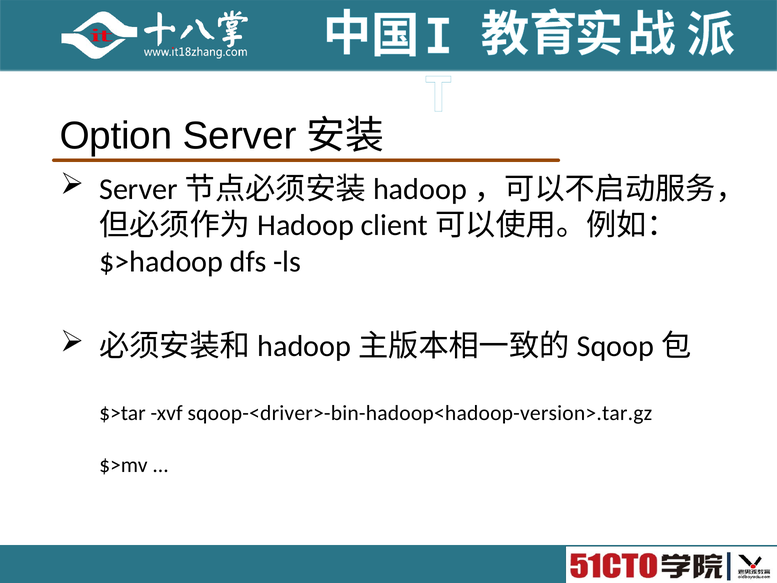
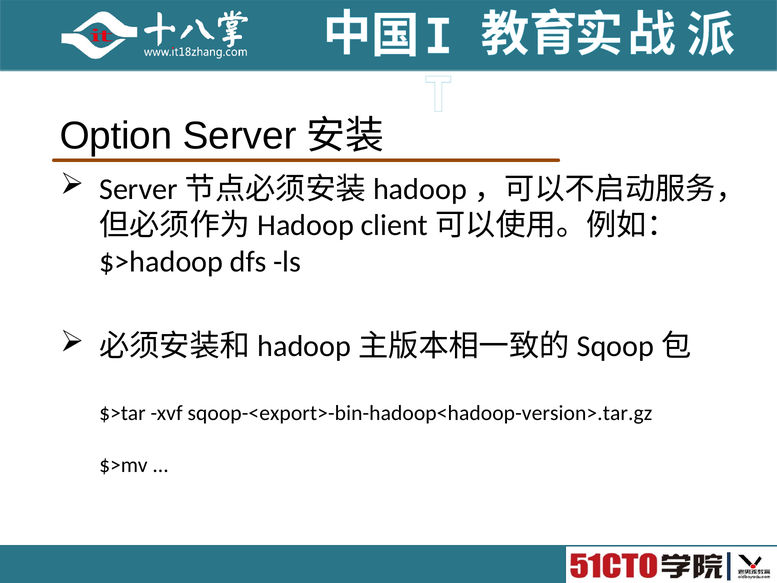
sqoop-<driver>-bin-hadoop<hadoop-version>.tar.gz: sqoop-<driver>-bin-hadoop<hadoop-version>.tar.gz -> sqoop-<export>-bin-hadoop<hadoop-version>.tar.gz (420, 413)
